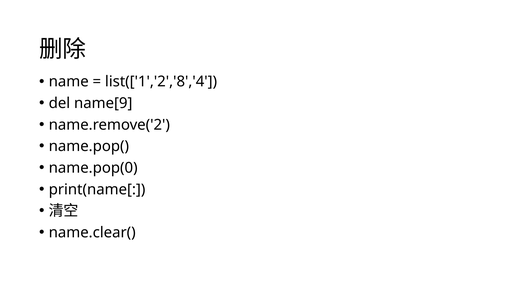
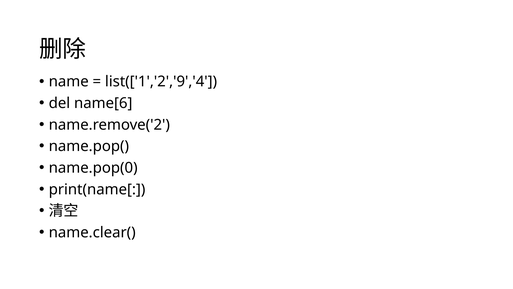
list(['1','2','8','4: list(['1','2','8','4 -> list(['1','2','9','4 (161, 82)
name[9: name[9 -> name[6 (103, 103)
